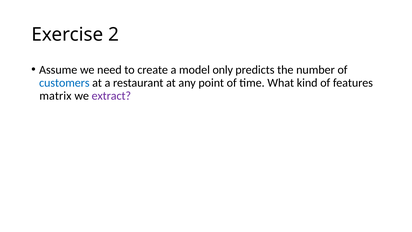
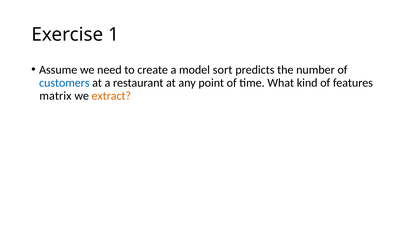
2: 2 -> 1 (114, 35)
only: only -> sort (223, 70)
extract colour: purple -> orange (111, 96)
